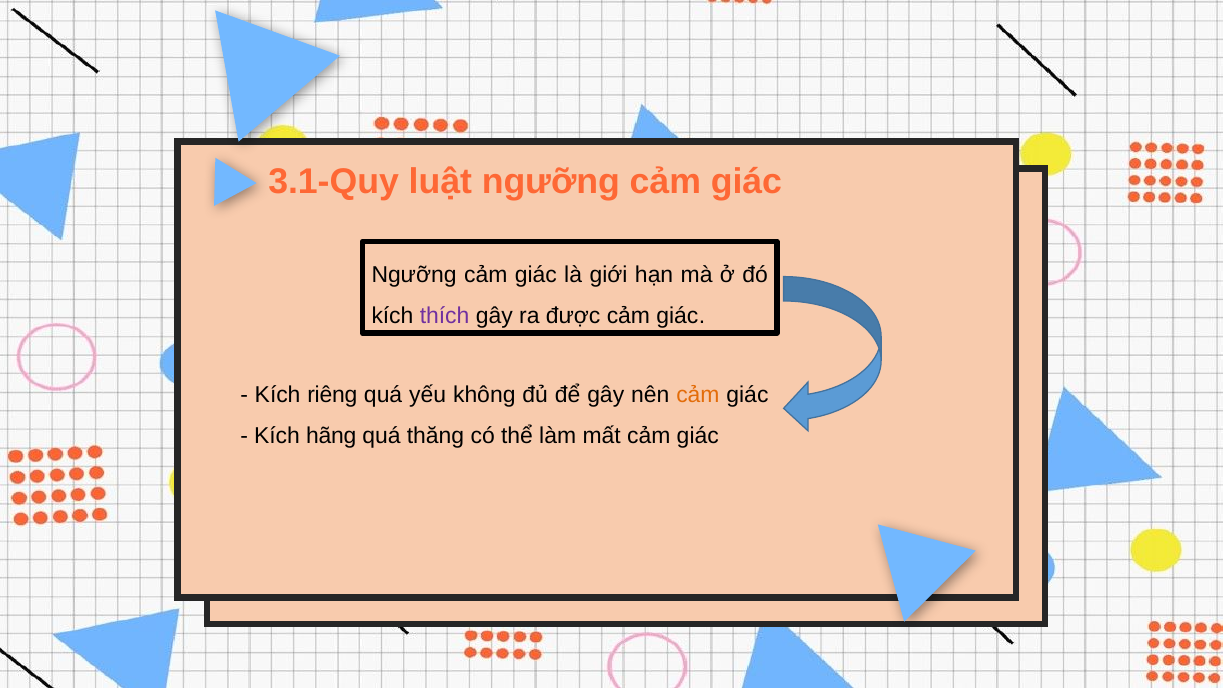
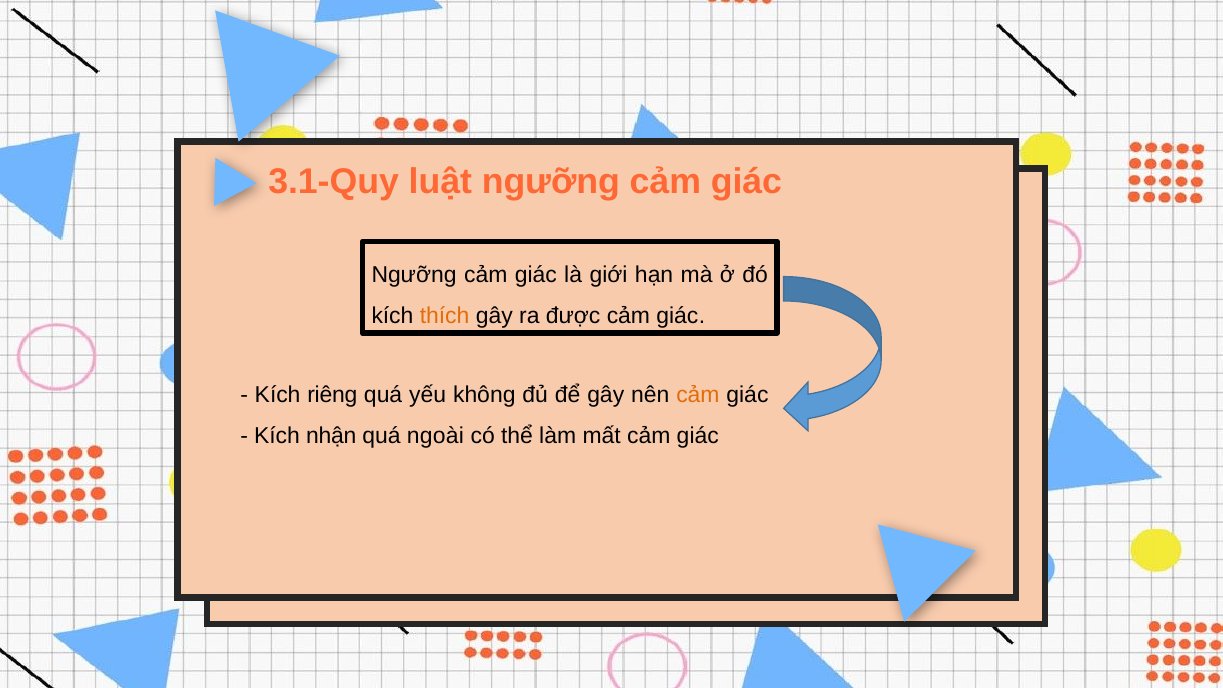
thích colour: purple -> orange (445, 316)
hãng: hãng -> nhận (331, 436)
thăng: thăng -> ngoài (435, 436)
